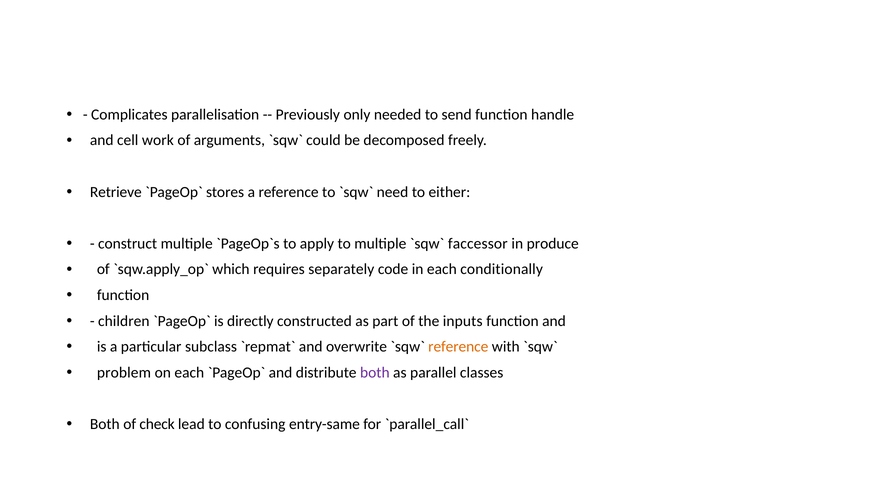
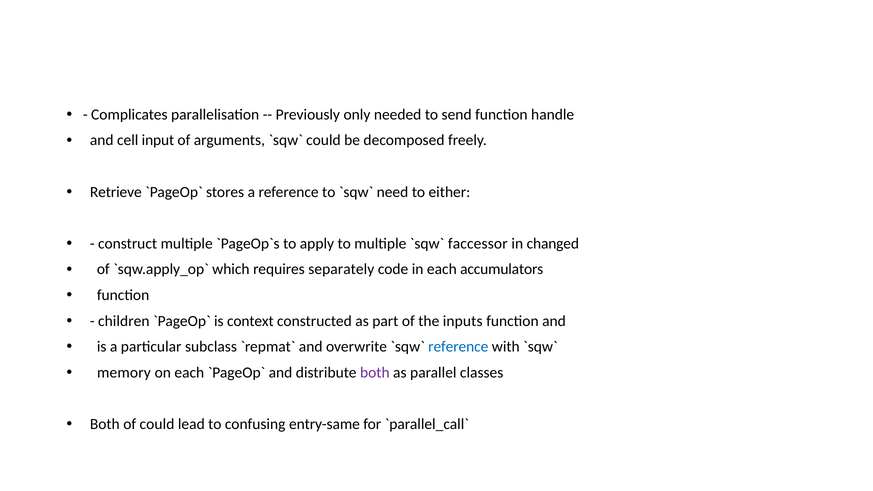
work: work -> input (158, 140)
produce: produce -> changed (553, 244)
conditionally: conditionally -> accumulators (502, 269)
directly: directly -> context (250, 321)
reference colour: orange -> blue (458, 347)
problem: problem -> memory (124, 373)
of check: check -> could (157, 424)
